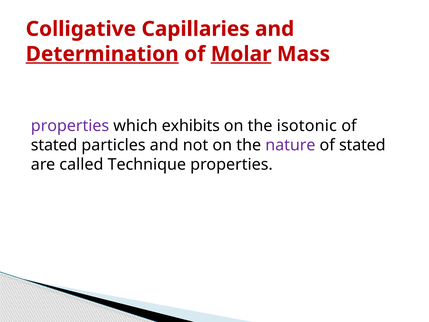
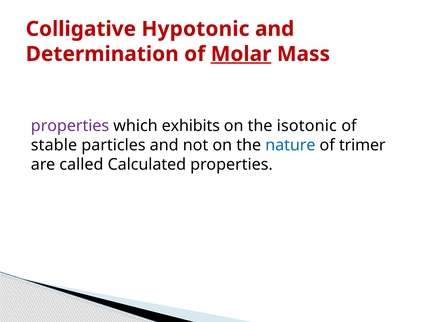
Capillaries: Capillaries -> Hypotonic (195, 29)
Determination underline: present -> none (102, 54)
stated: stated -> stable (54, 145)
nature colour: purple -> blue (290, 145)
stated: stated -> trimer (362, 145)
Technique: Technique -> Calculated (147, 164)
